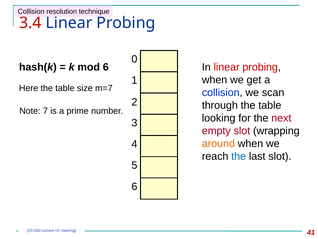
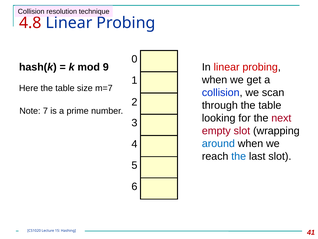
3.4: 3.4 -> 4.8 (30, 23)
mod 6: 6 -> 9 (106, 67)
around colour: orange -> blue (218, 143)
